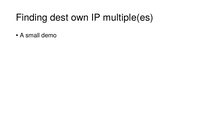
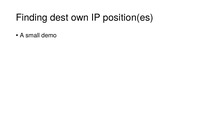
multiple(es: multiple(es -> position(es (128, 18)
